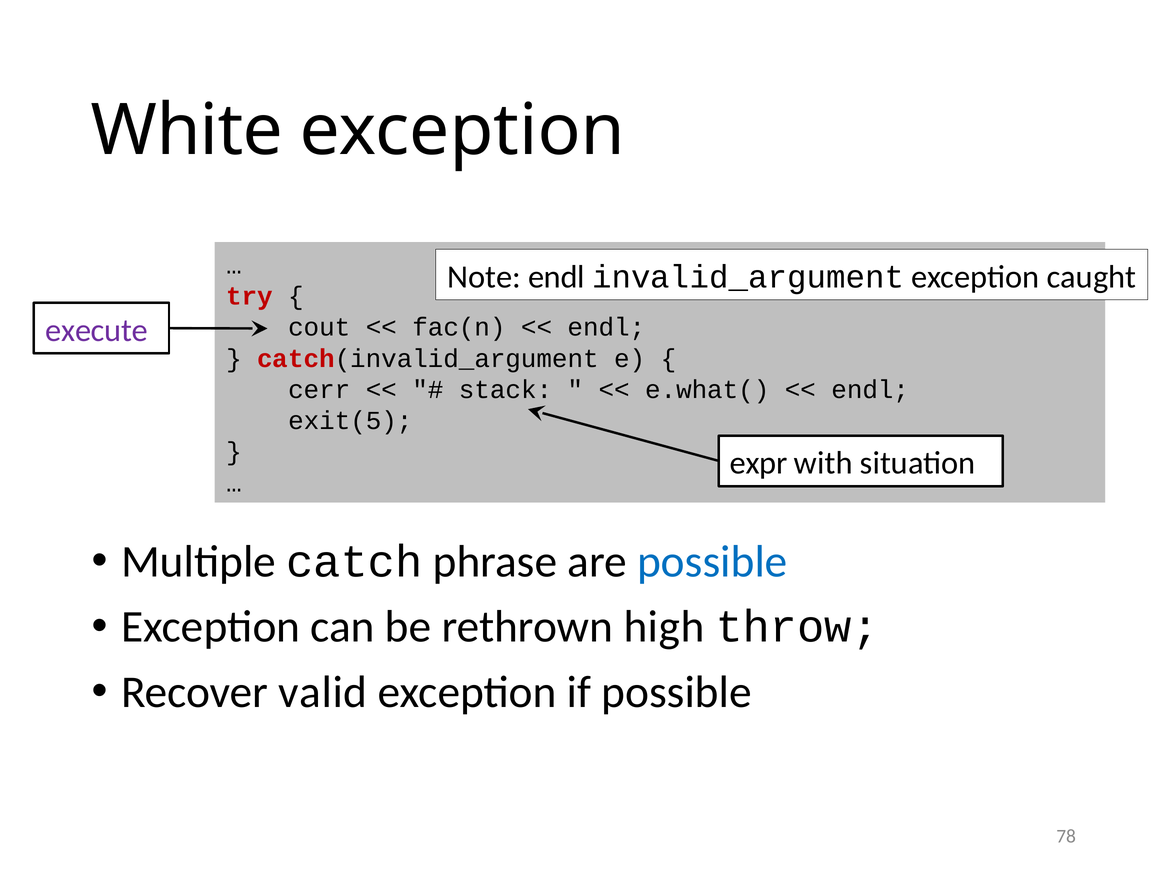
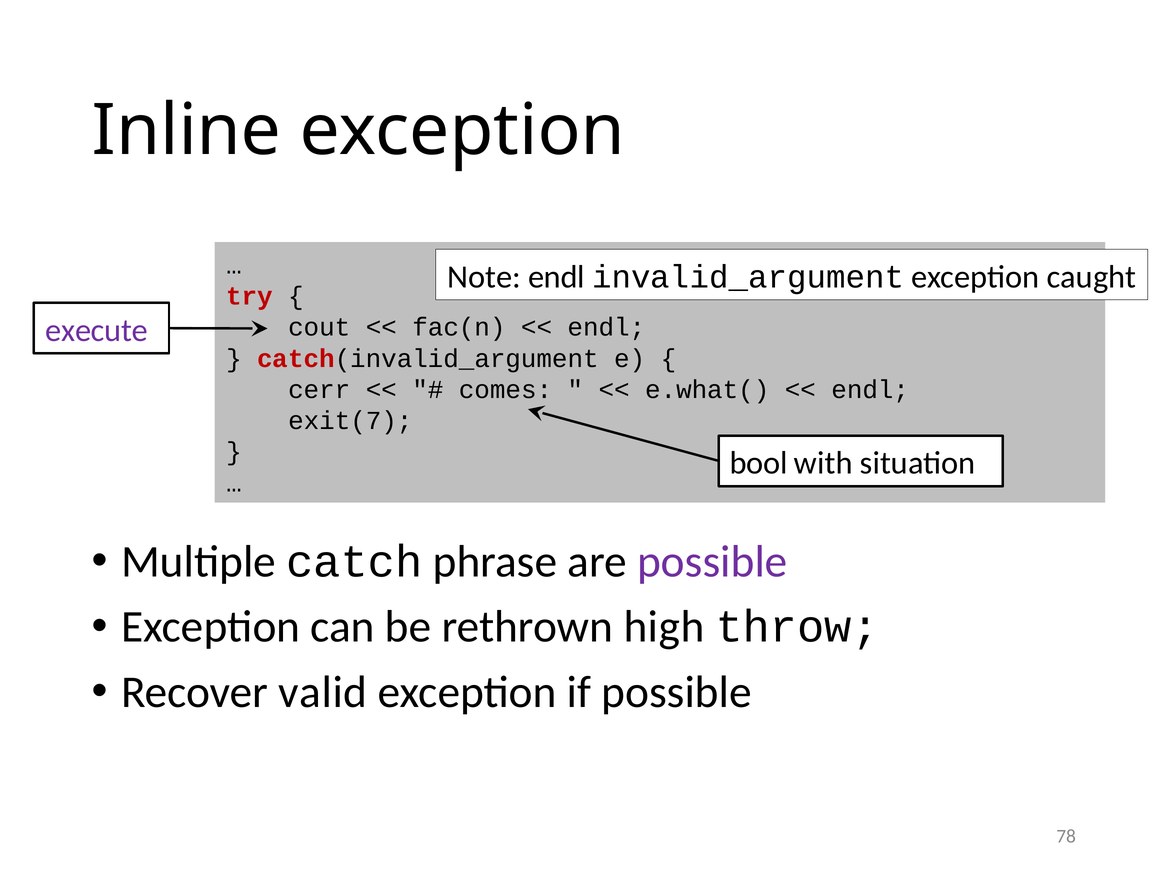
White: White -> Inline (187, 131)
stack: stack -> comes (505, 390)
exit(5: exit(5 -> exit(7 (350, 421)
expr: expr -> bool (759, 463)
possible colour: blue -> purple (712, 562)
